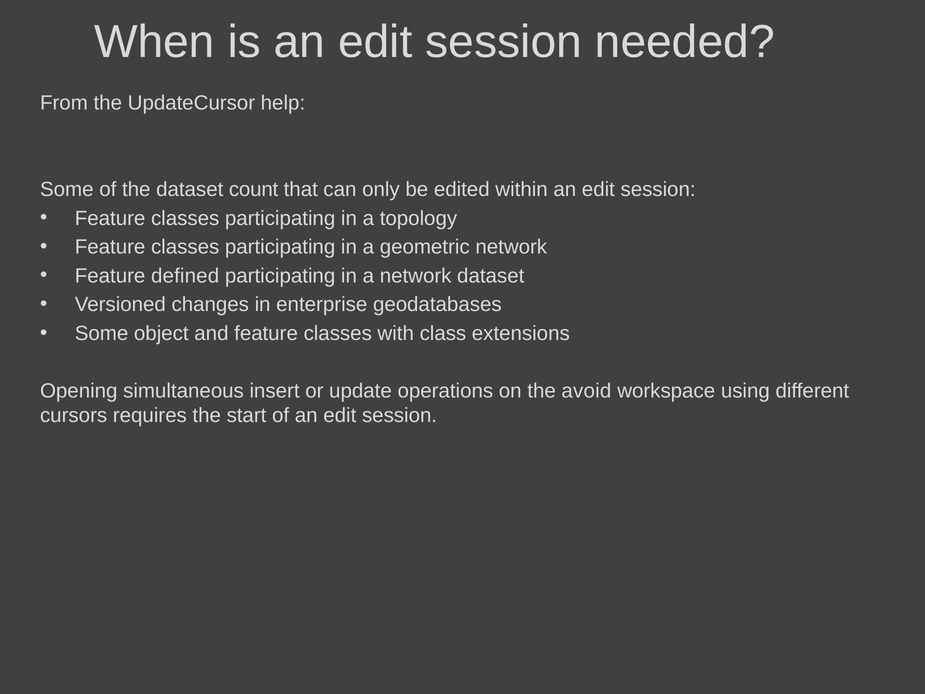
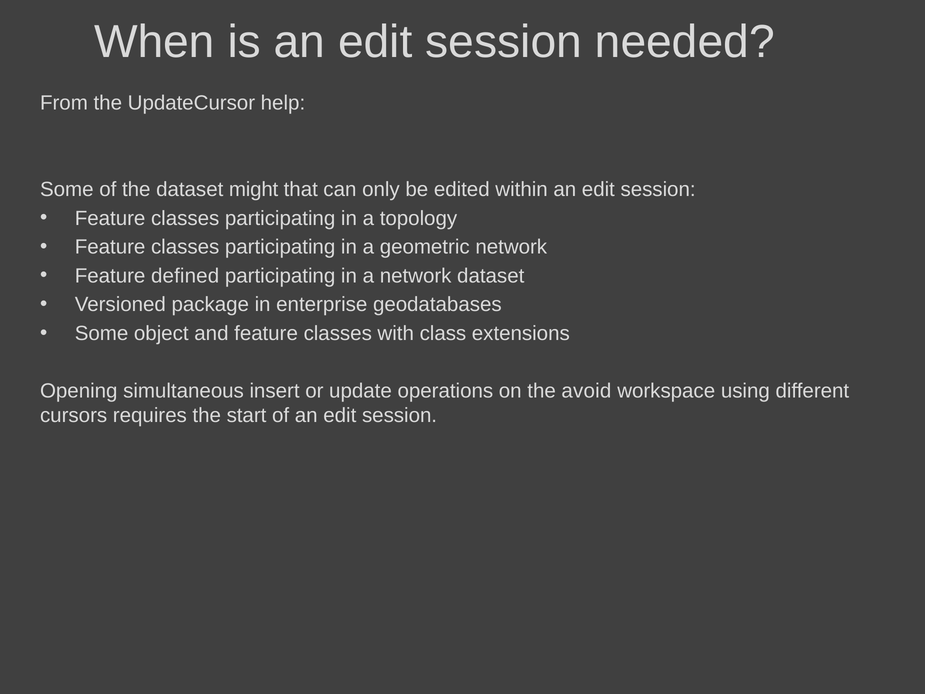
count: count -> might (254, 189)
changes: changes -> package (210, 305)
